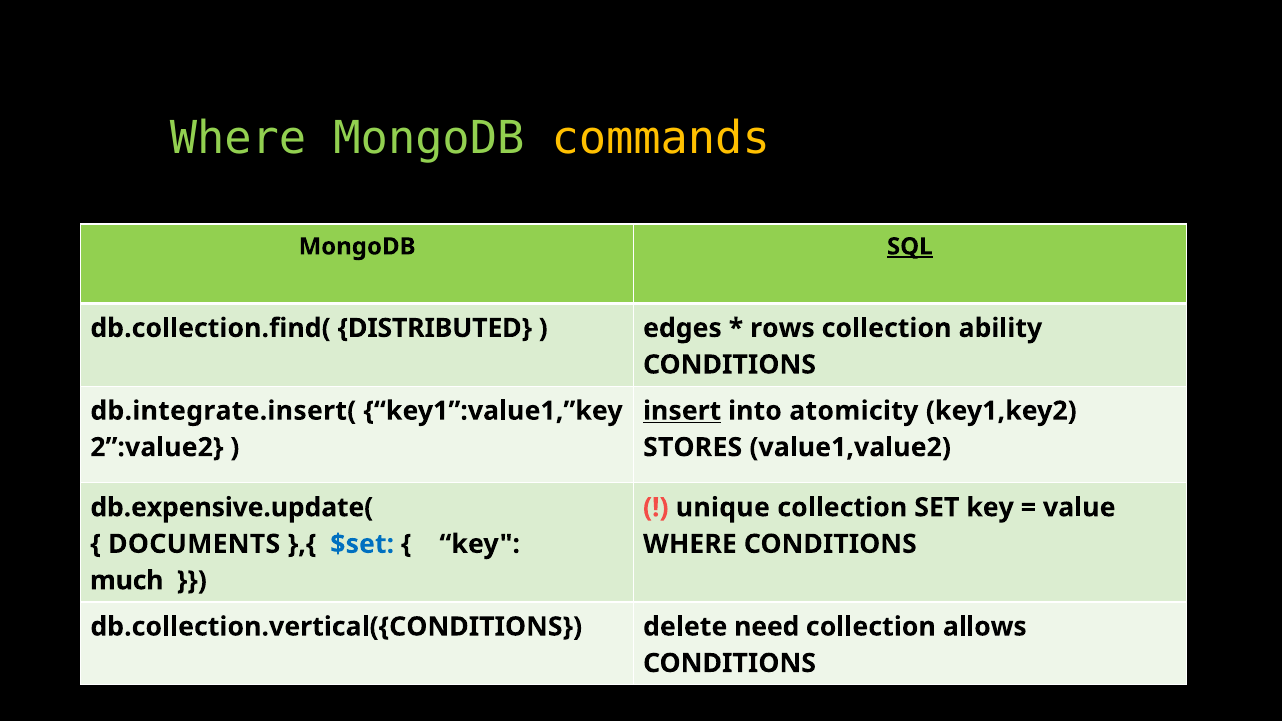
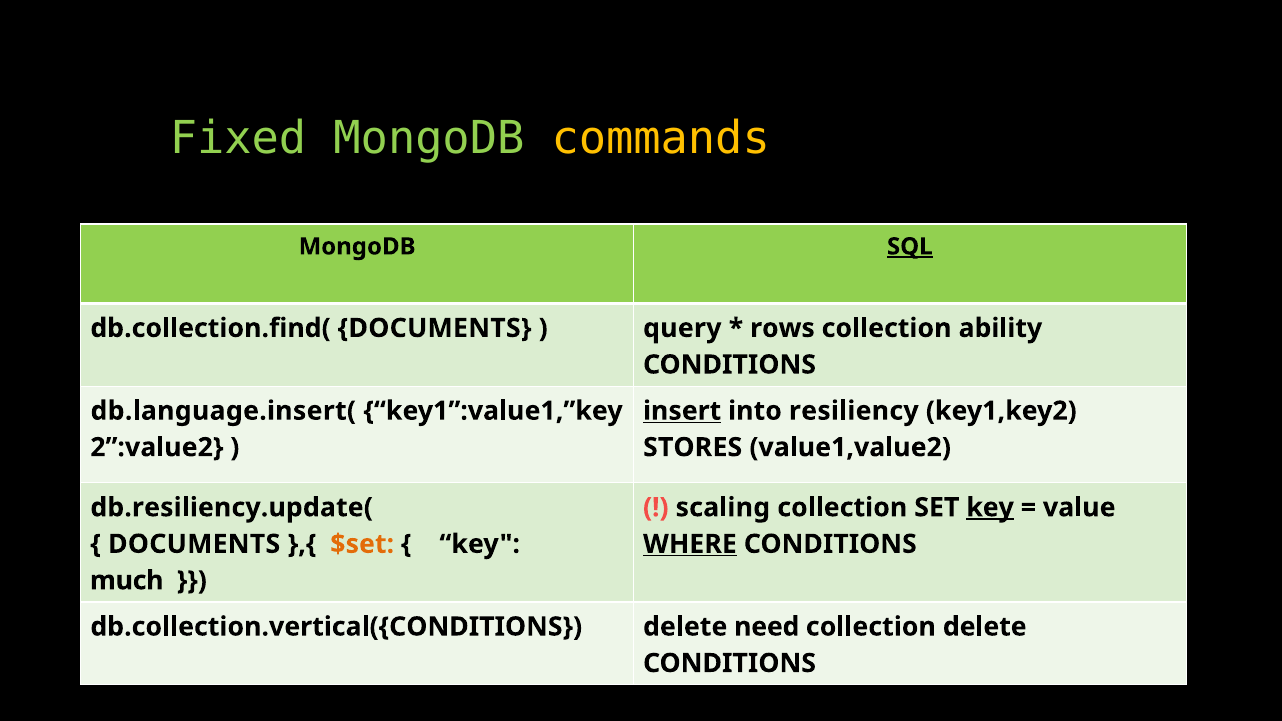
Where: Where -> Fixed (238, 139)
db.collection.find( DISTRIBUTED: DISTRIBUTED -> DOCUMENTS (435, 328)
edges: edges -> query (682, 328)
db.integrate.insert(: db.integrate.insert( -> db.language.insert( (223, 411)
atomicity: atomicity -> resiliency (854, 411)
db.expensive.update(: db.expensive.update( -> db.resiliency.update( (232, 508)
unique: unique -> scaling (723, 508)
key underline: none -> present (990, 508)
$set colour: blue -> orange (362, 544)
WHERE underline: none -> present (690, 544)
collection allows: allows -> delete (985, 627)
